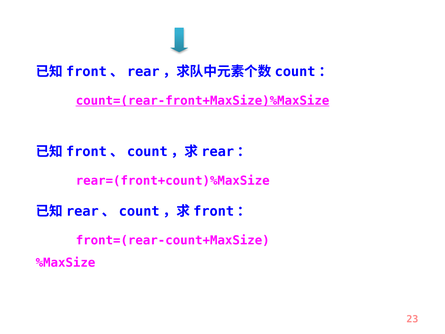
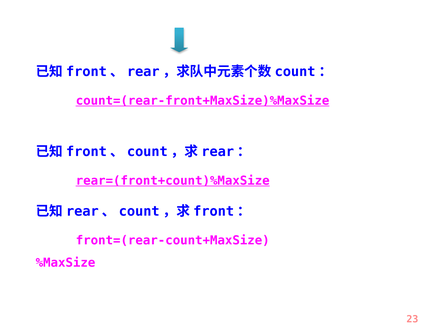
rear=(front+count)%MaxSize underline: none -> present (173, 181)
